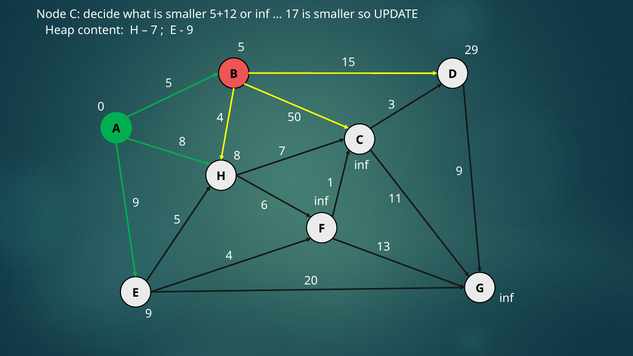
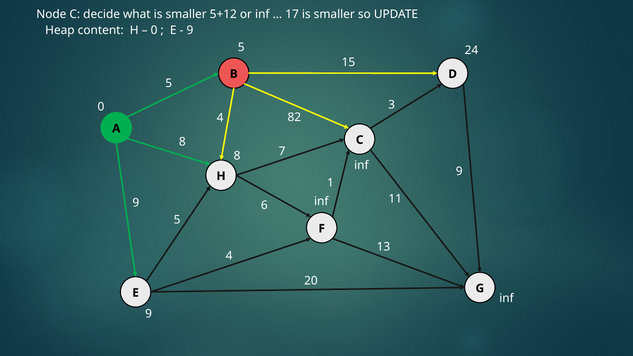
7: 7 -> 0 (154, 30)
29: 29 -> 24 (471, 50)
50: 50 -> 82 (294, 117)
